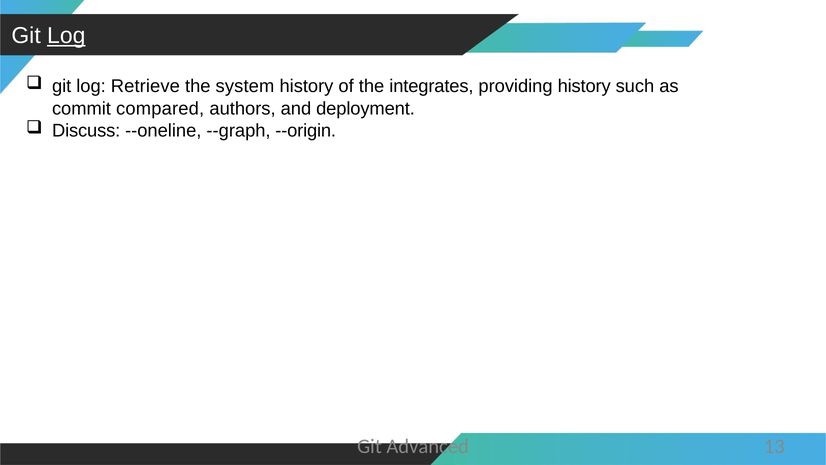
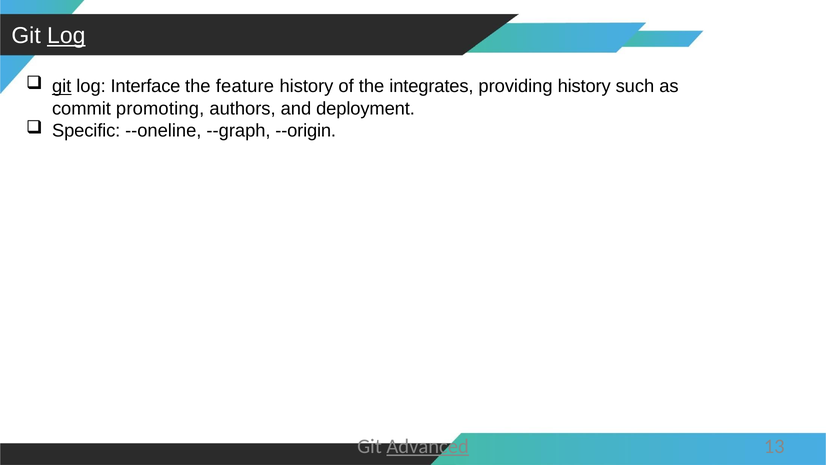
git underline: none -> present (62, 86)
Retrieve: Retrieve -> Interface (146, 86)
system: system -> feature (245, 86)
compared: compared -> promoting (160, 108)
Discuss: Discuss -> Specific (86, 130)
Advanced underline: none -> present (428, 446)
